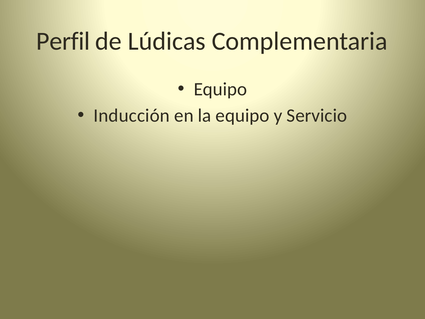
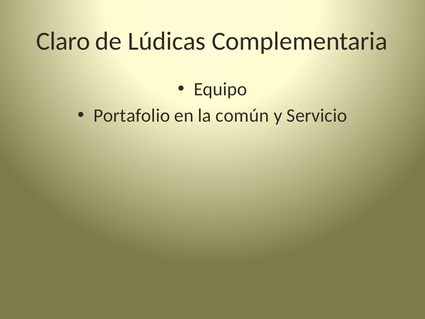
Perfil: Perfil -> Claro (63, 41)
Inducción: Inducción -> Portafolio (132, 116)
la equipo: equipo -> común (242, 116)
